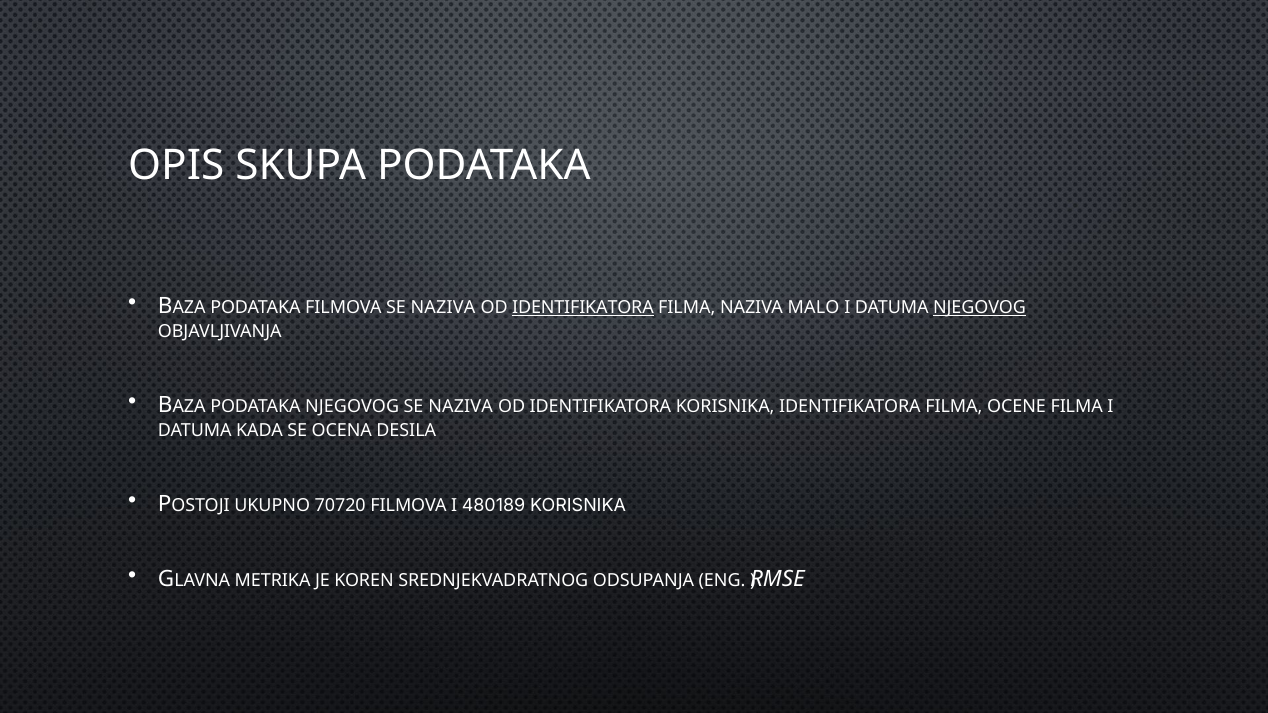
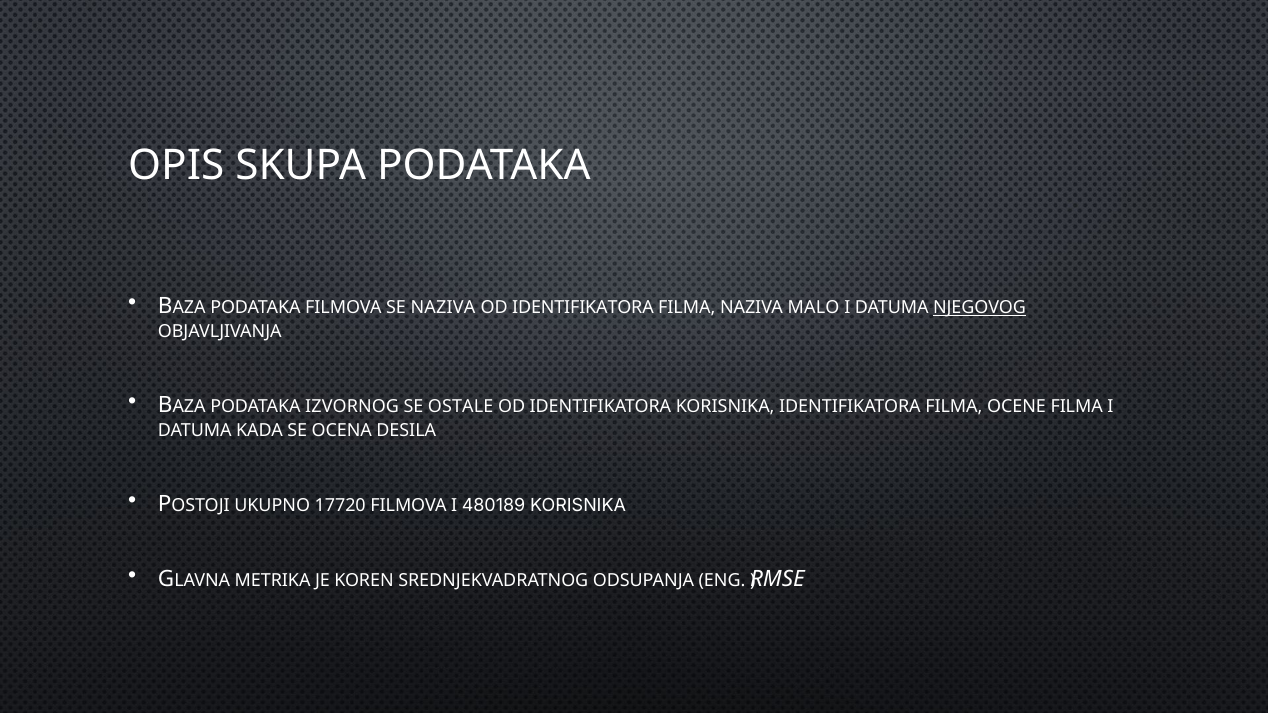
IDENTIFIKATORA underline: present -> none (583, 308)
PODATAKA NJEGOVOG: NJEGOVOG -> IZVORNOG (352, 407)
NAZIVA: NAZIVA -> OSTALE (461, 407)
70720: 70720 -> 17720 (340, 506)
